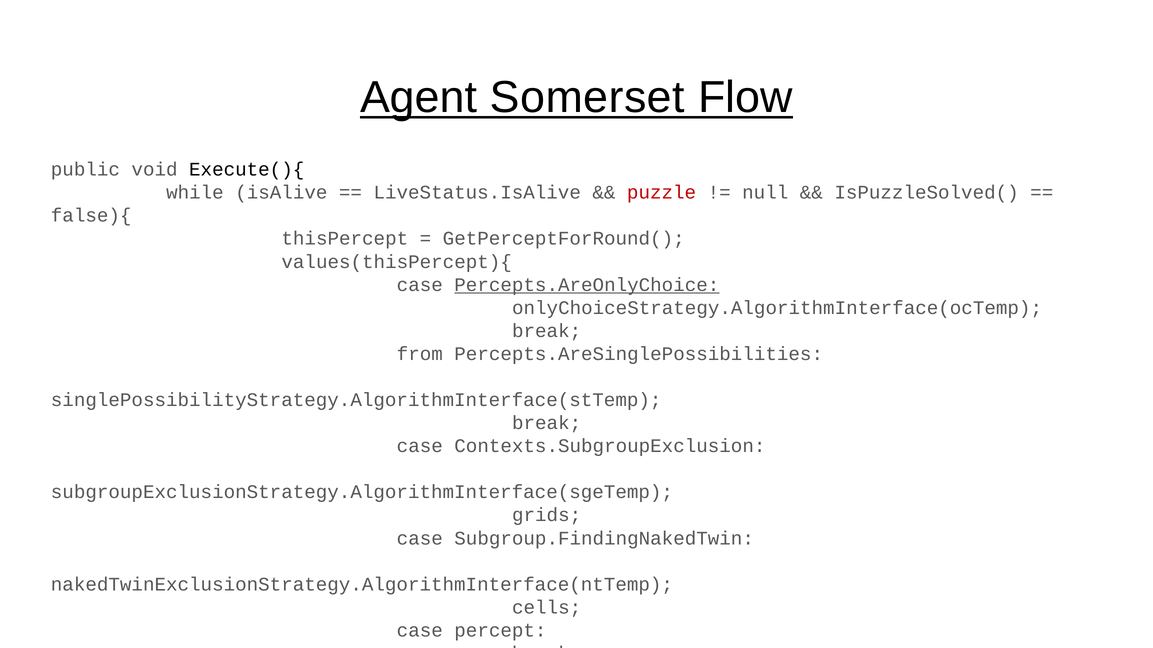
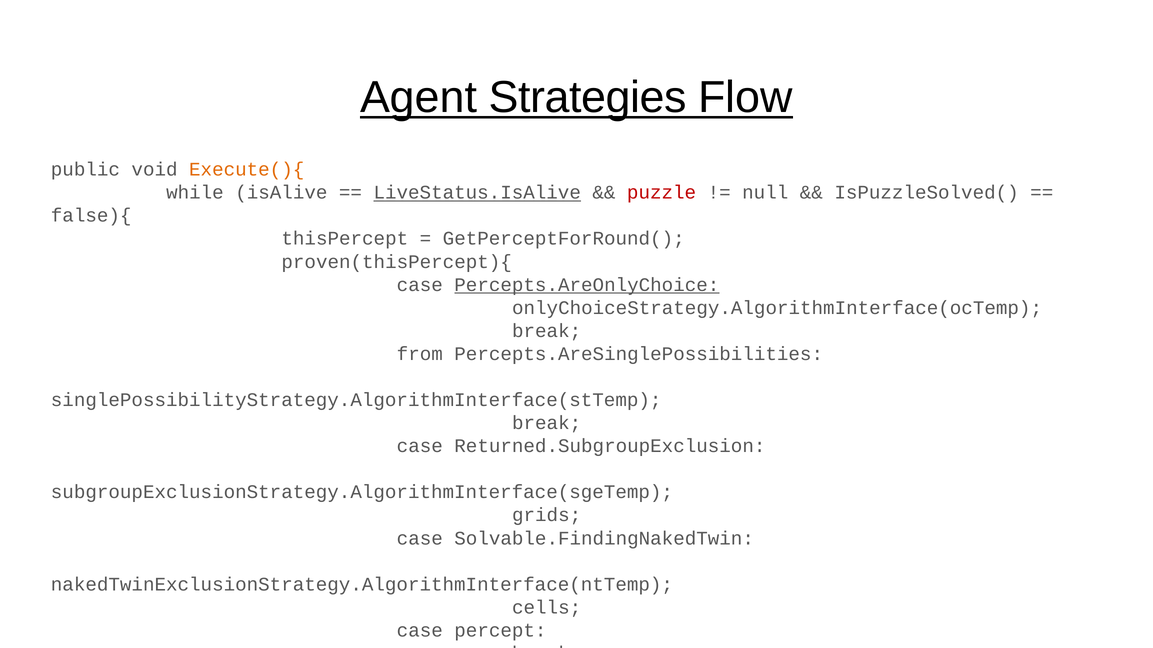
Somerset: Somerset -> Strategies (588, 98)
Execute(){ colour: black -> orange (247, 170)
LiveStatus.IsAlive underline: none -> present (477, 193)
values(thisPercept){: values(thisPercept){ -> proven(thisPercept){ (397, 262)
Contexts.SubgroupExclusion: Contexts.SubgroupExclusion -> Returned.SubgroupExclusion (610, 446)
Subgroup.FindingNakedTwin: Subgroup.FindingNakedTwin -> Solvable.FindingNakedTwin (604, 539)
